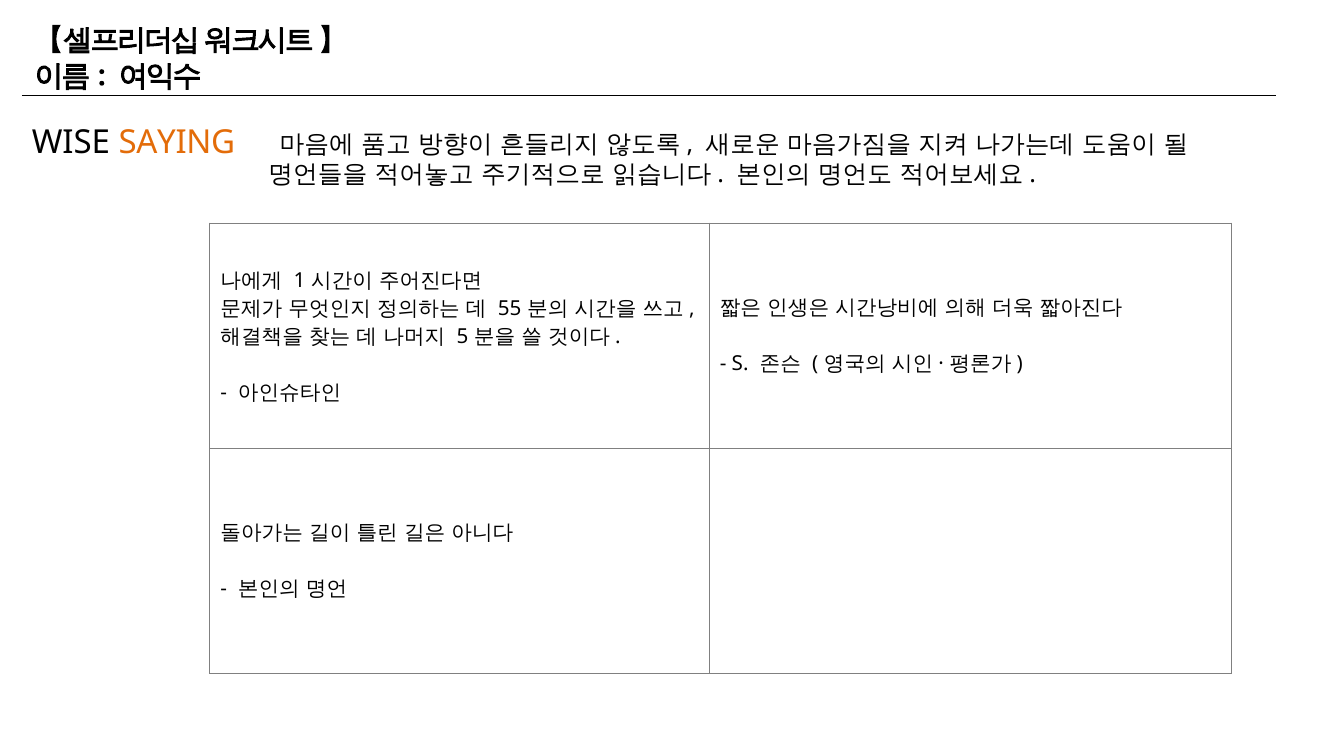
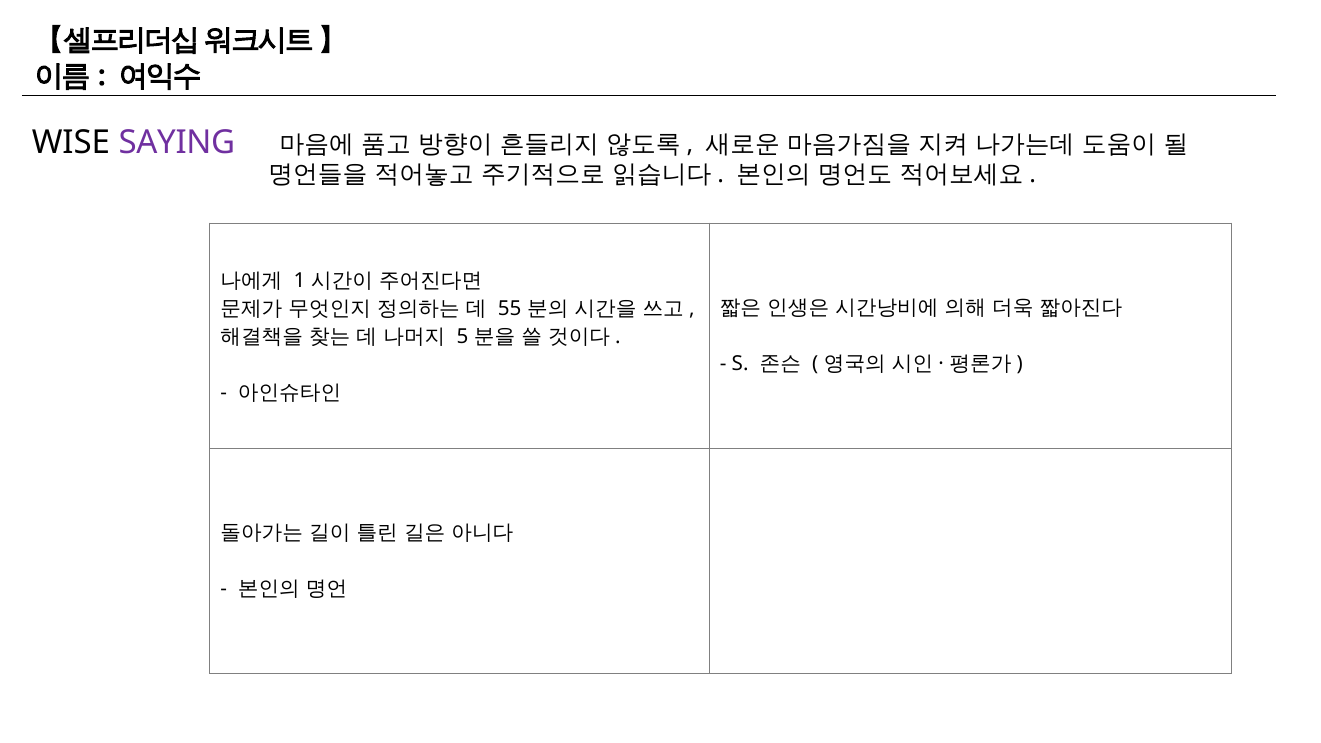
SAYING colour: orange -> purple (177, 143)
